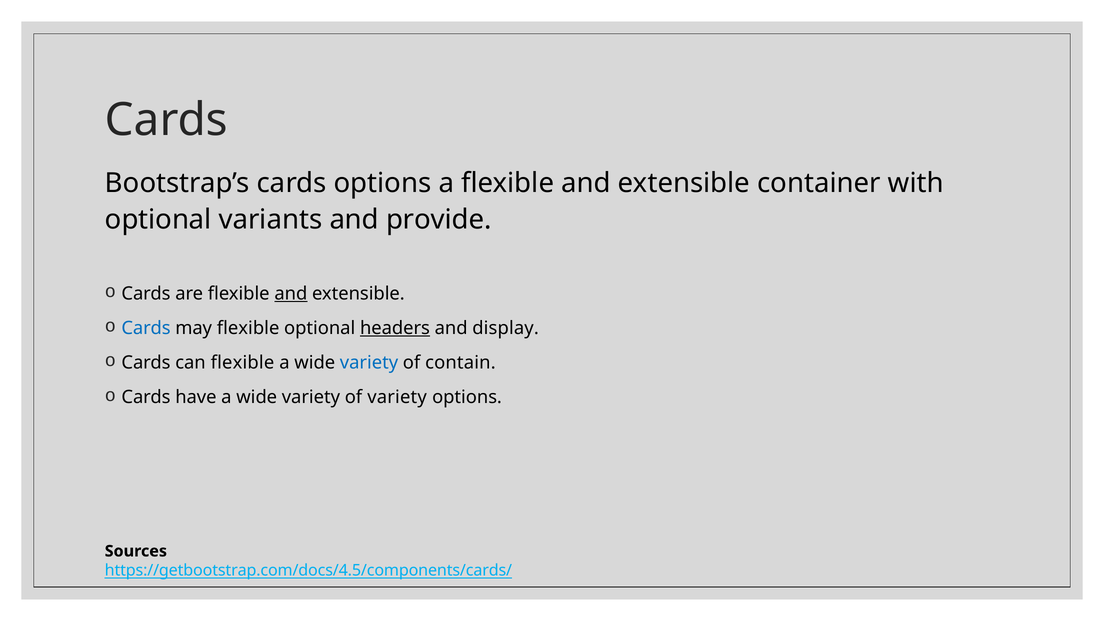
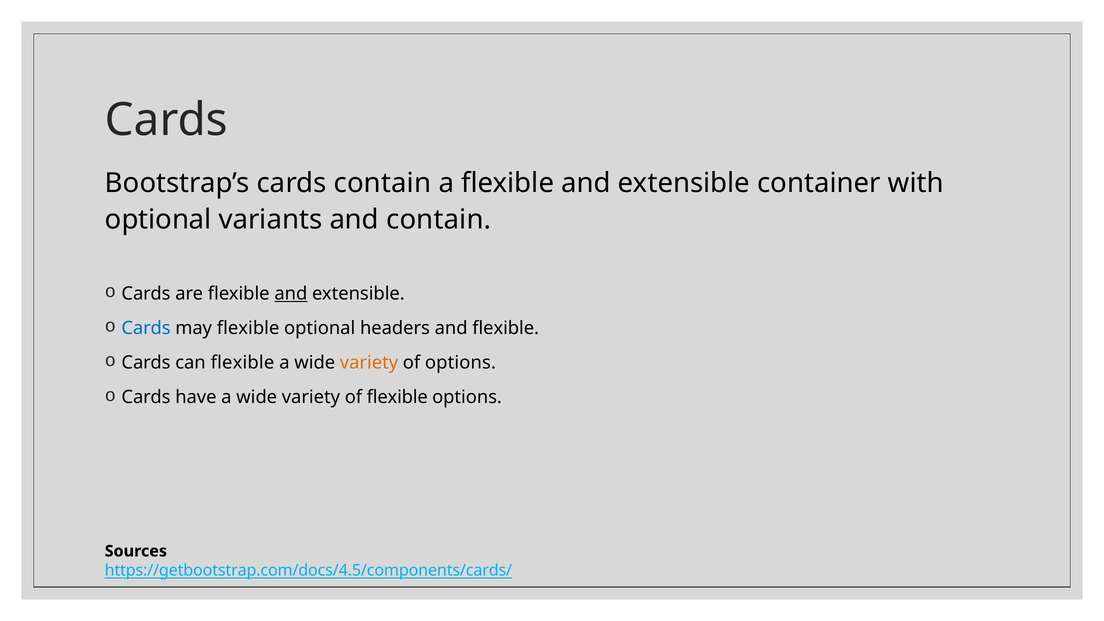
cards options: options -> contain (382, 183)
and provide: provide -> contain (439, 220)
headers underline: present -> none (395, 328)
and display: display -> flexible (506, 328)
variety colour: blue -> orange (369, 363)
of contain: contain -> options (460, 363)
of variety: variety -> flexible (397, 397)
